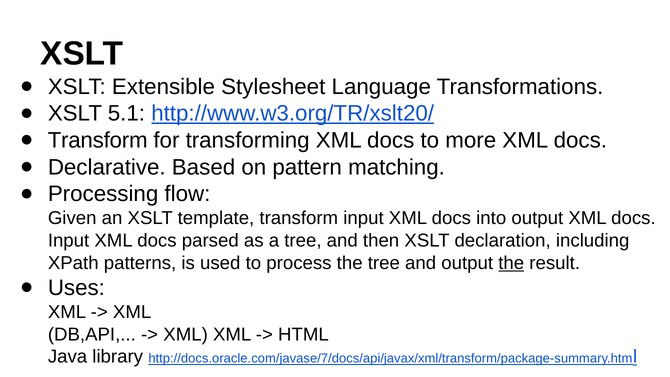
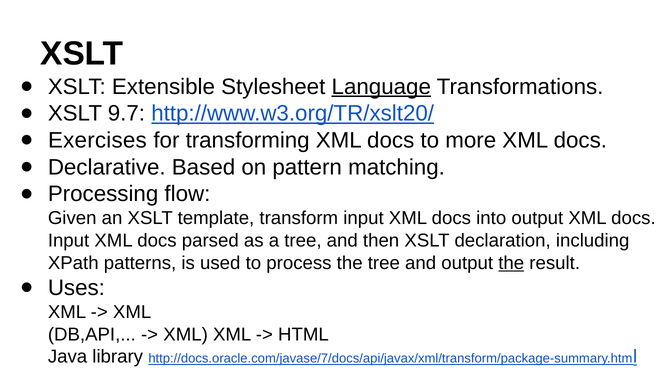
Language underline: none -> present (381, 87)
5.1: 5.1 -> 9.7 (126, 113)
Transform: Transform -> Exercises (97, 140)
